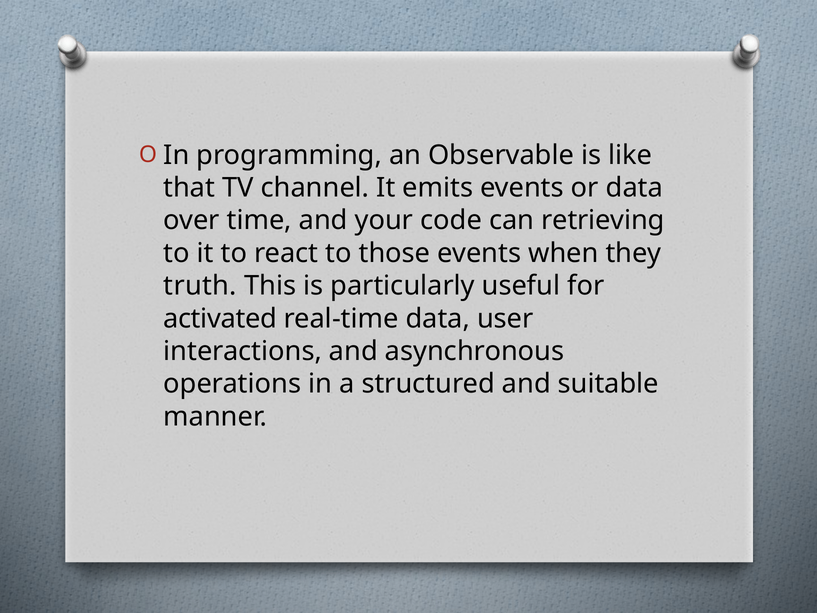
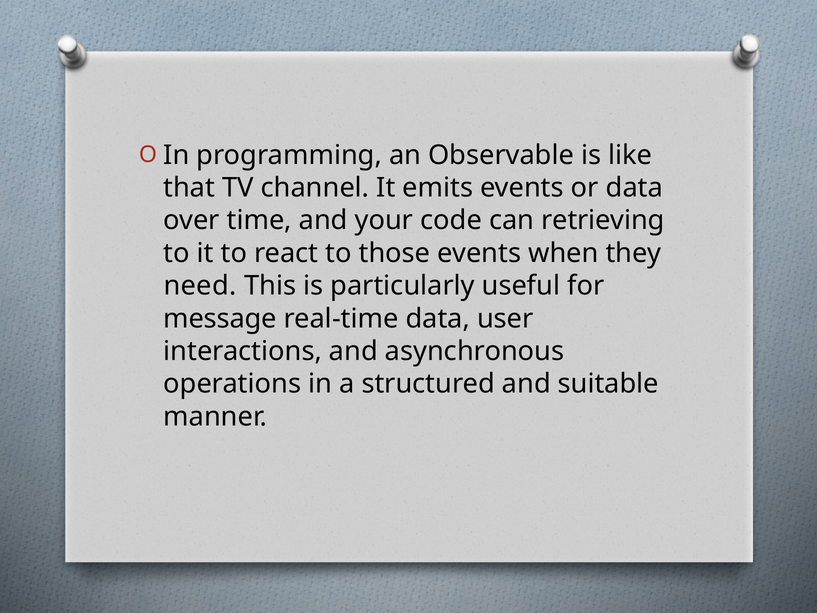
truth: truth -> need (200, 286)
activated: activated -> message (220, 318)
